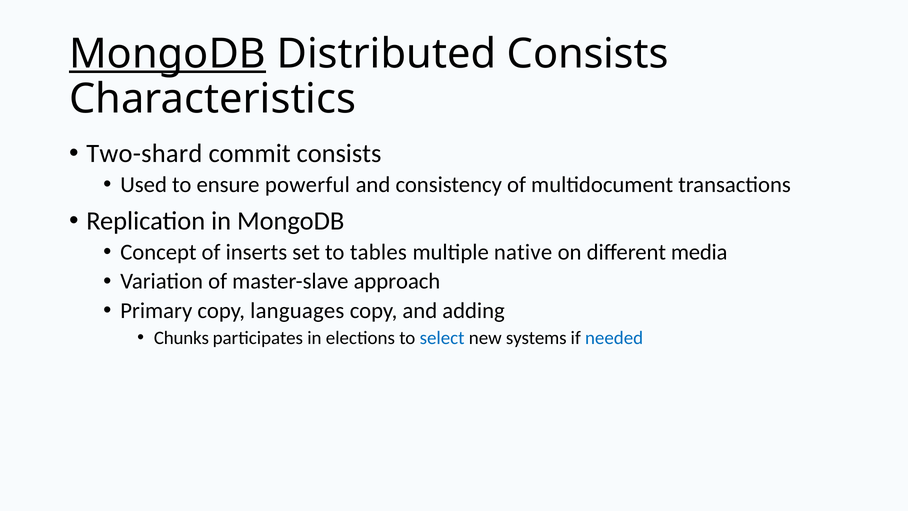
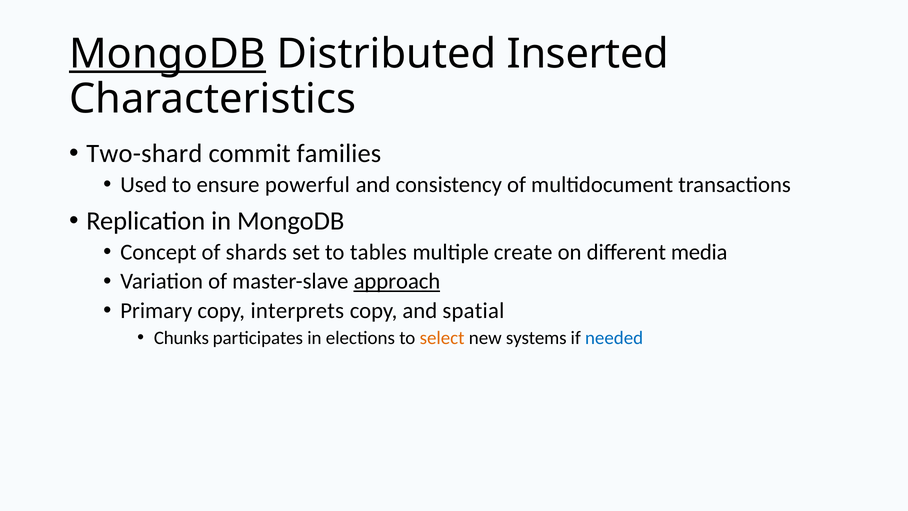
Distributed Consists: Consists -> Inserted (588, 54)
commit consists: consists -> families (339, 154)
inserts: inserts -> shards (256, 252)
native: native -> create (523, 252)
approach underline: none -> present (397, 281)
languages: languages -> interprets (297, 311)
adding: adding -> spatial (473, 311)
select colour: blue -> orange (442, 338)
